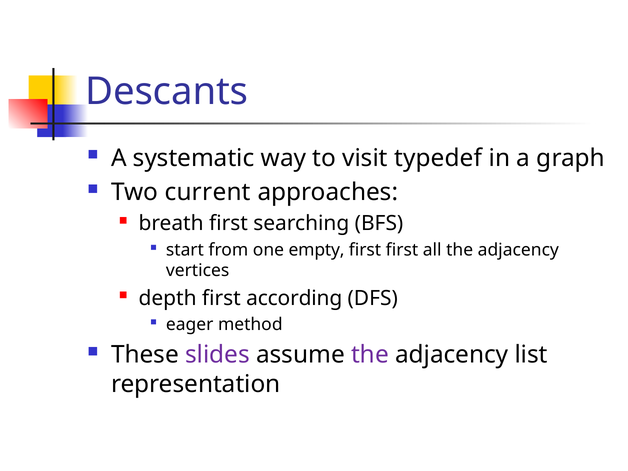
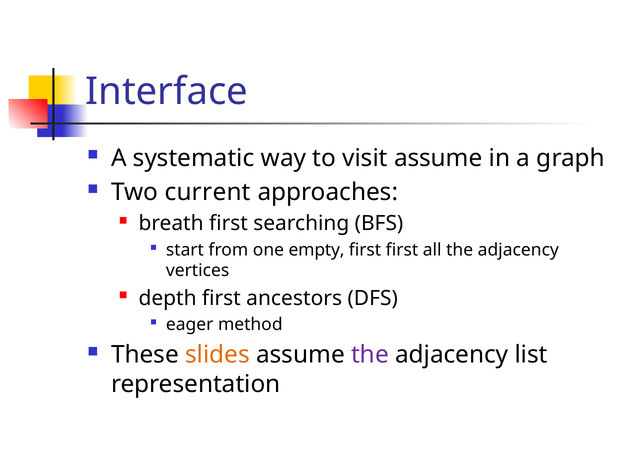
Descants: Descants -> Interface (167, 92)
visit typedef: typedef -> assume (438, 158)
according: according -> ancestors (294, 298)
slides colour: purple -> orange (218, 355)
